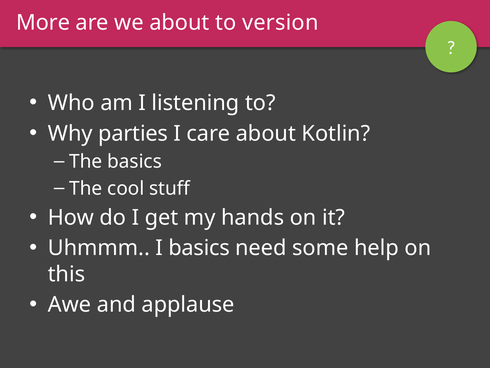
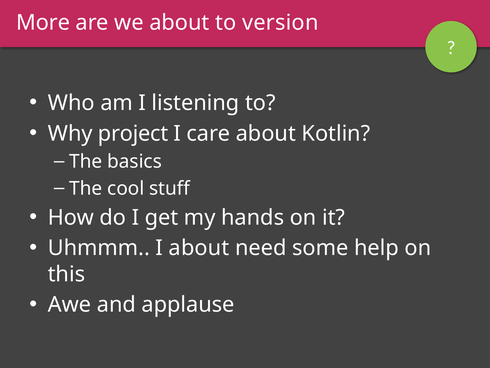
parties: parties -> project (133, 133)
I basics: basics -> about (199, 248)
